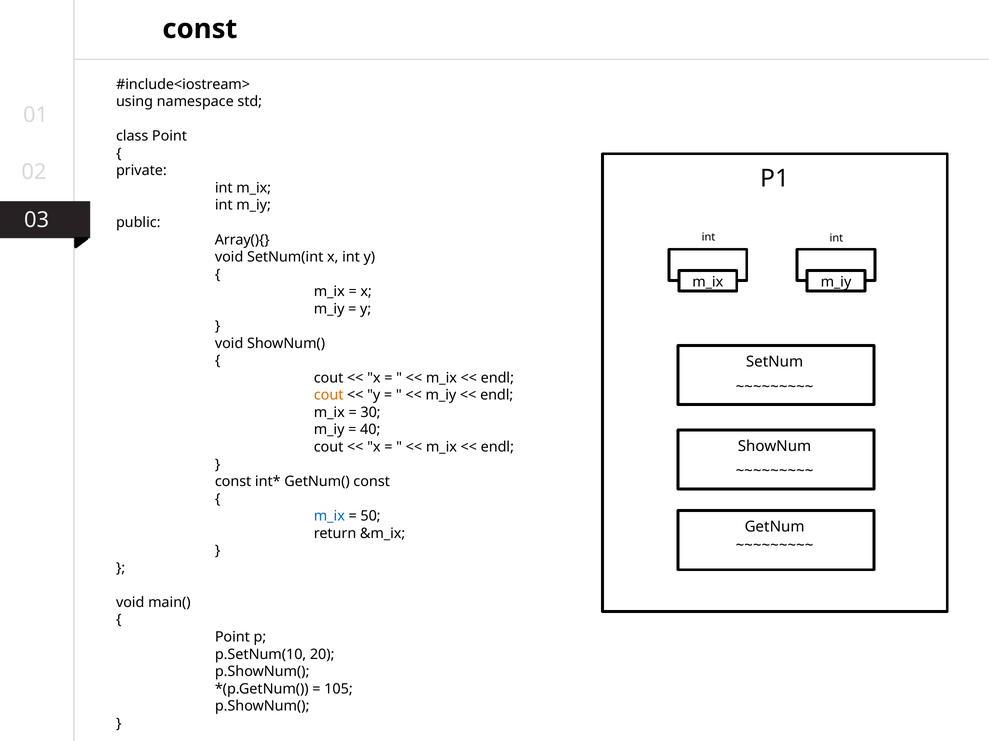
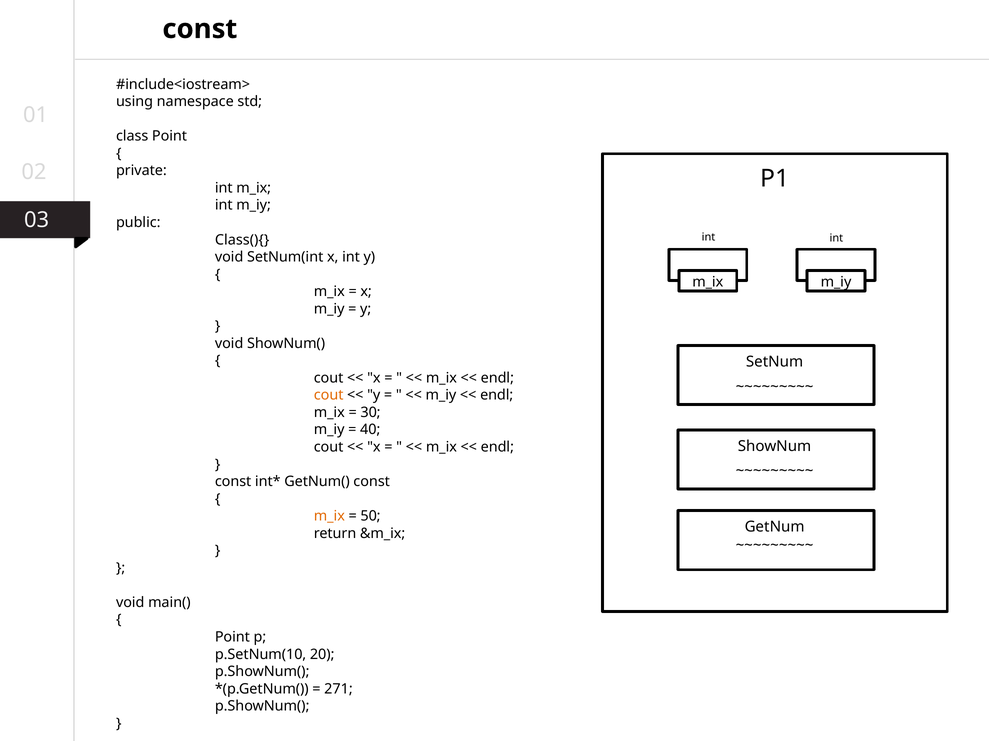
Array(){: Array(){ -> Class(){ (242, 240)
m_ix colour: blue -> orange (329, 517)
105: 105 -> 271 (338, 689)
